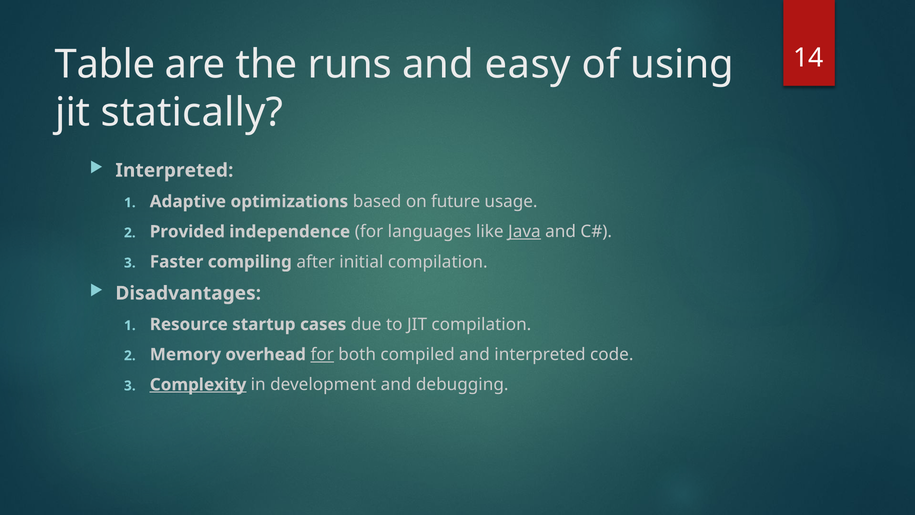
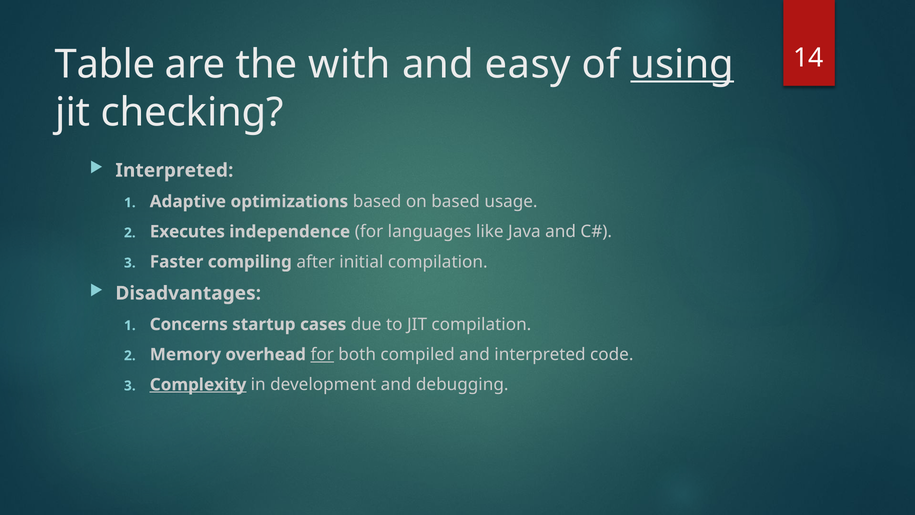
runs: runs -> with (350, 64)
using underline: none -> present (682, 64)
statically: statically -> checking (192, 112)
on future: future -> based (456, 201)
Provided: Provided -> Executes (187, 232)
Java underline: present -> none (524, 232)
Resource: Resource -> Concerns (189, 324)
